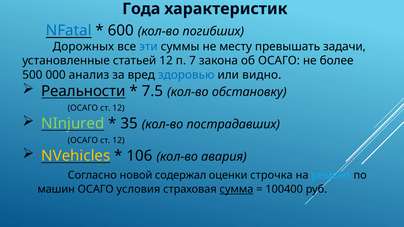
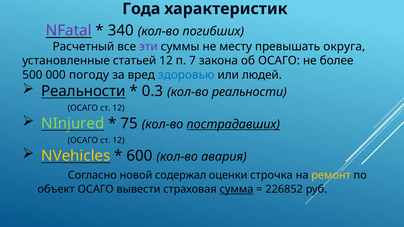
NFatal colour: blue -> purple (69, 31)
600: 600 -> 340 (121, 31)
Дорожных: Дорожных -> Расчетный (83, 47)
эти colour: blue -> purple (148, 47)
задачи: задачи -> округа (344, 47)
анализ: анализ -> погоду (89, 75)
видно: видно -> людей (262, 75)
7.5: 7.5 -> 0.3 (153, 91)
кол-во обстановку: обстановку -> реальности (249, 92)
35: 35 -> 75 (129, 124)
пострадавших underline: none -> present (233, 124)
106: 106 -> 600 (140, 156)
ремонт colour: light blue -> yellow (331, 176)
машин: машин -> объект (56, 189)
условия: условия -> вывести (138, 189)
100400: 100400 -> 226852 (284, 189)
